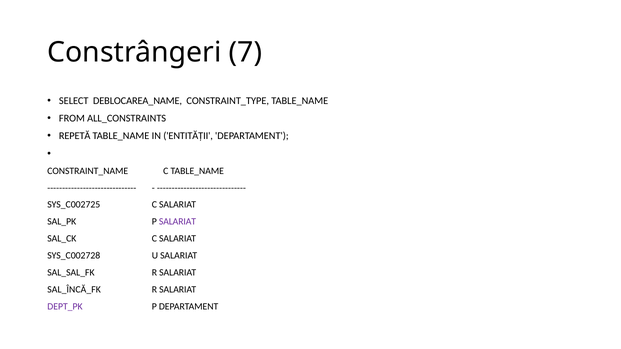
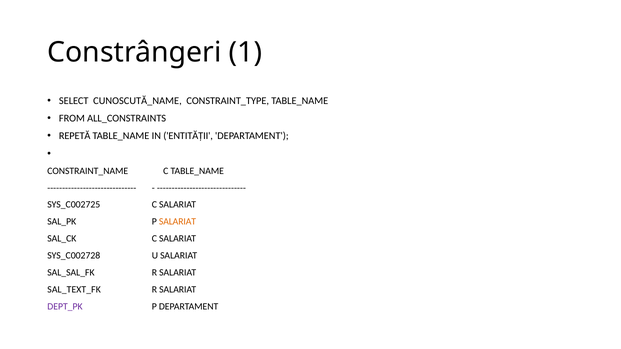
7: 7 -> 1 (245, 52)
DEBLOCAREA_NAME: DEBLOCAREA_NAME -> CUNOSCUTĂ_NAME (137, 101)
SALARIAT colour: purple -> orange (177, 222)
SAL_ÎNCĂ_FK: SAL_ÎNCĂ_FK -> SAL_TEXT_FK (74, 290)
